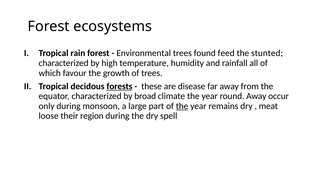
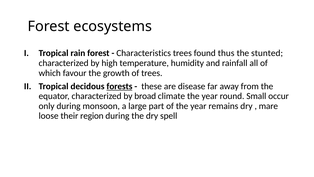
Environmental: Environmental -> Characteristics (144, 53)
feed: feed -> thus (226, 53)
round Away: Away -> Small (256, 96)
the underline: present -> none (182, 106)
meat: meat -> mare (268, 106)
